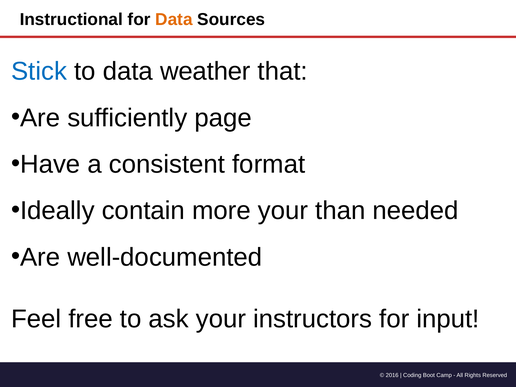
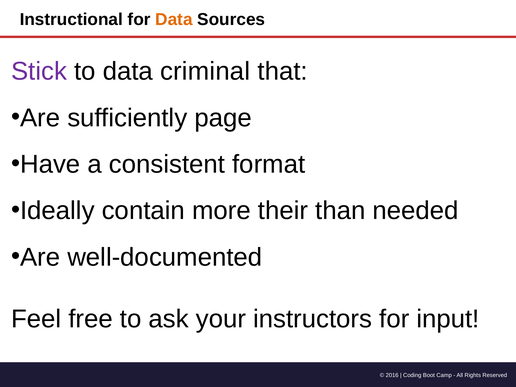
Stick colour: blue -> purple (39, 71)
weather: weather -> criminal (205, 71)
more your: your -> their (283, 211)
